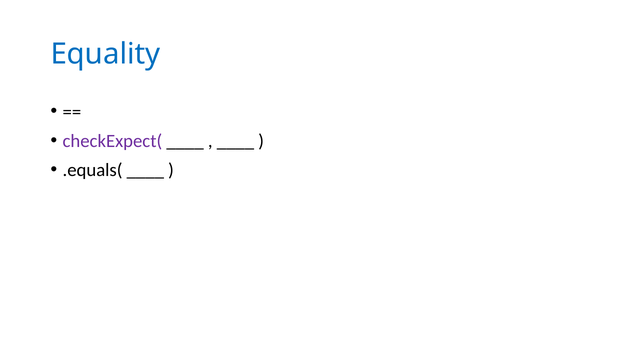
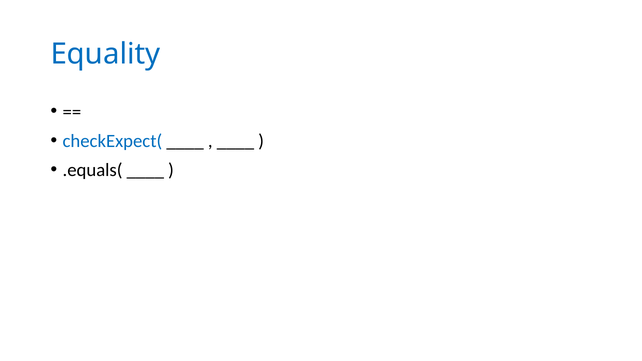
checkExpect( colour: purple -> blue (112, 141)
